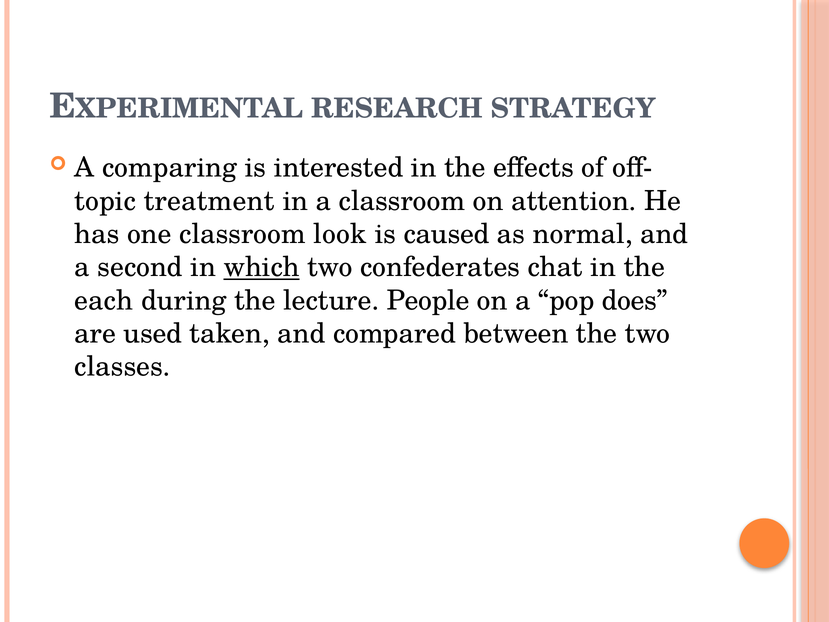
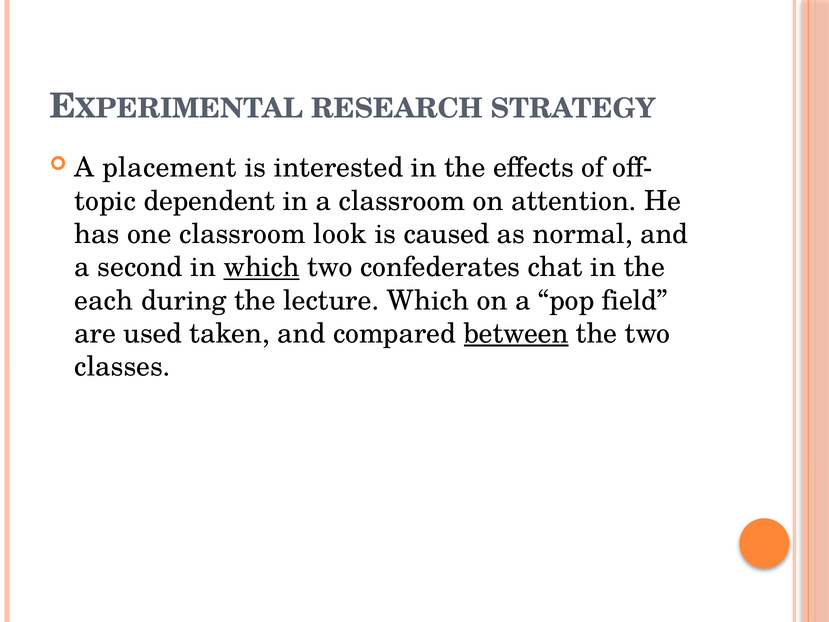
comparing: comparing -> placement (169, 168)
treatment: treatment -> dependent (209, 201)
lecture People: People -> Which (428, 300)
does: does -> field (635, 300)
between underline: none -> present (516, 333)
